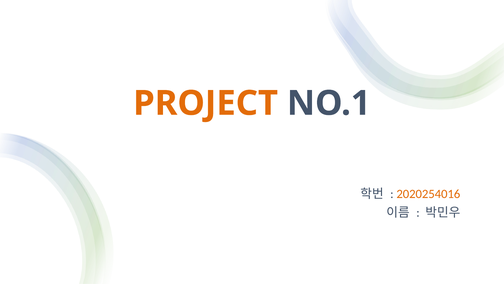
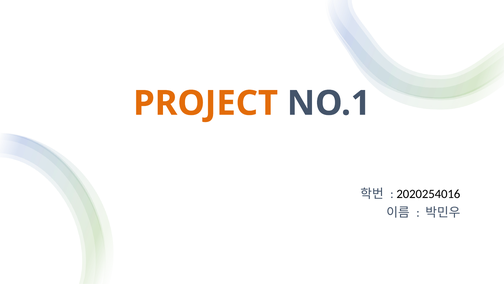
2020254016 colour: orange -> black (428, 194)
